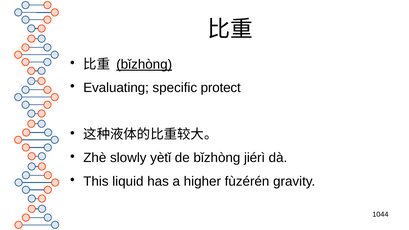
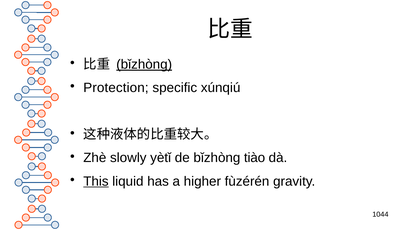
Evaluating: Evaluating -> Protection (116, 88)
protect: protect -> xúnqiú (221, 88)
jiérì: jiérì -> tiào (255, 158)
This underline: none -> present (96, 181)
